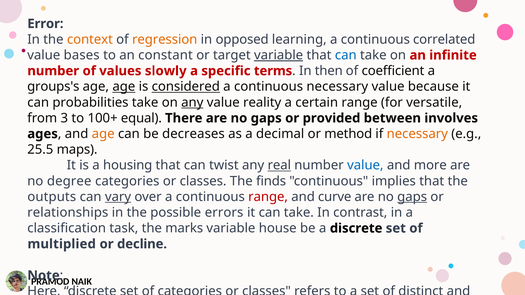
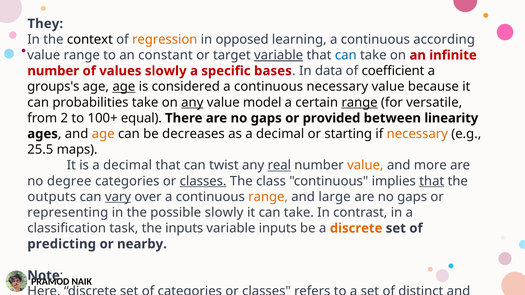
Error: Error -> They (45, 24)
context colour: orange -> black (90, 39)
correlated: correlated -> according (444, 39)
value bases: bases -> range (82, 55)
terms: terms -> bases (273, 71)
then: then -> data (329, 71)
considered underline: present -> none (186, 87)
reality: reality -> model (262, 102)
range underline: none -> present (360, 102)
3: 3 -> 2 (64, 118)
involves: involves -> linearity (451, 118)
method: method -> starting (348, 134)
is a housing: housing -> decimal (128, 165)
value colour: blue -> orange (365, 165)
classes underline: none -> present (203, 181)
finds: finds -> class (271, 181)
that underline: none -> present (432, 181)
range colour: red -> orange (268, 197)
curve: curve -> large (335, 197)
gaps underline: present -> none (412, 197)
relationships: relationships -> representing (68, 213)
possible errors: errors -> slowly (224, 213)
the marks: marks -> inputs (184, 228)
variable house: house -> inputs (278, 228)
discrete colour: black -> orange (356, 228)
multiplied: multiplied -> predicting (62, 244)
decline: decline -> nearby (142, 244)
